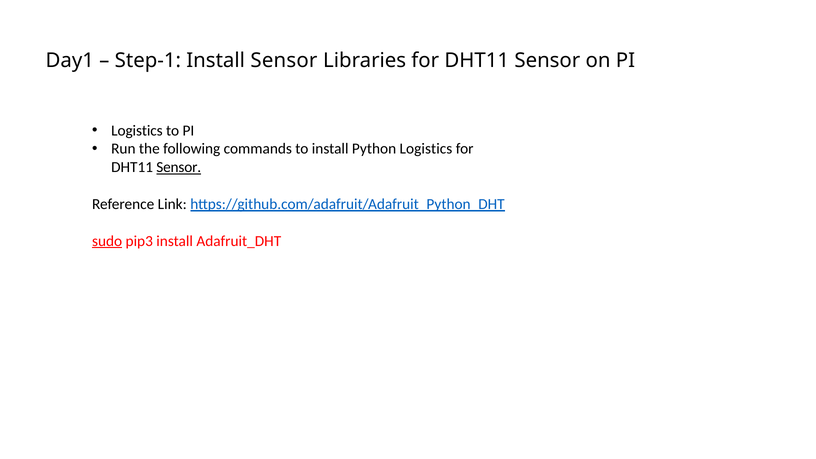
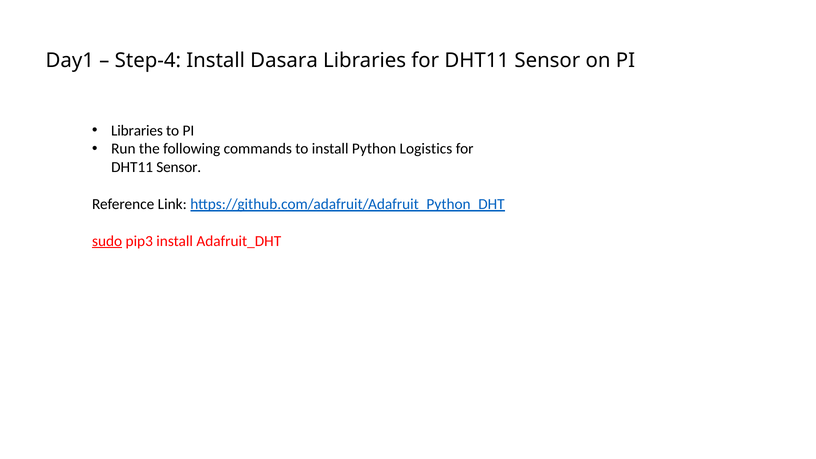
Step-1: Step-1 -> Step-4 (148, 61)
Install Sensor: Sensor -> Dasara (284, 61)
Logistics: Logistics -> Libraries (137, 131)
Sensor underline: present -> none (179, 167)
